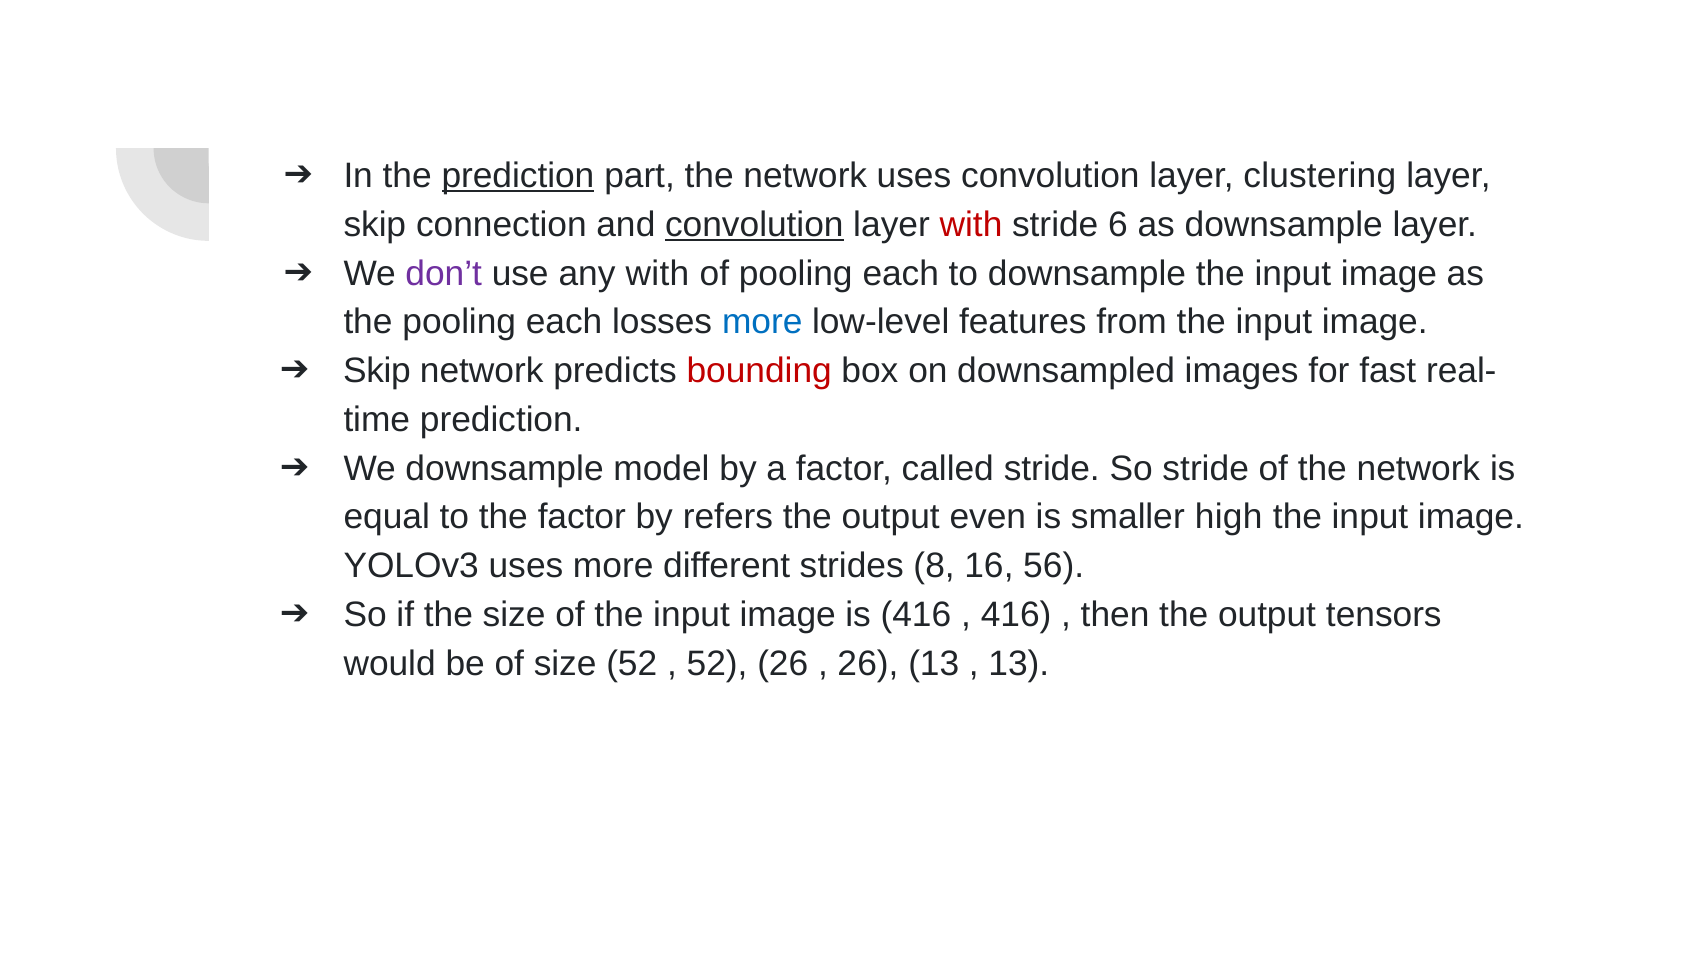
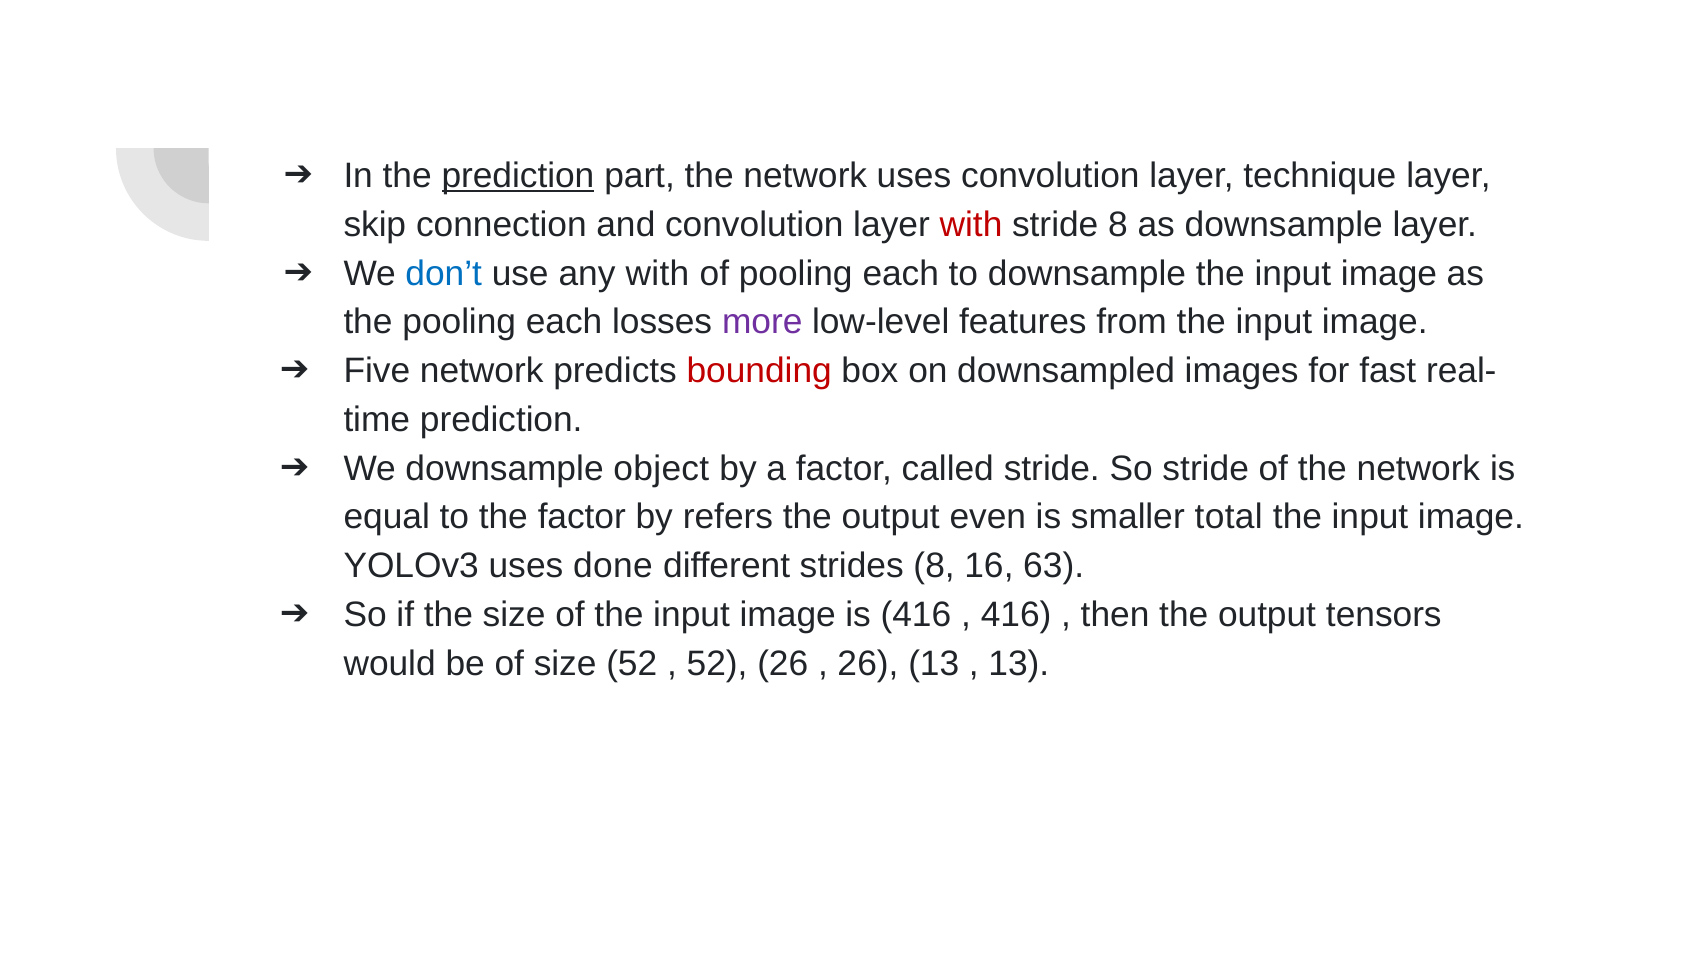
clustering: clustering -> technique (1320, 176)
convolution underline: present -> none (754, 225)
stride 6: 6 -> 8 (1118, 225)
don’t colour: purple -> blue (444, 274)
more colour: blue -> purple (762, 322)
Skip: Skip -> Five (377, 371)
model: model -> object (661, 468)
high: high -> total (1229, 517)
uses more: more -> done (613, 566)
56: 56 -> 63 (1054, 566)
